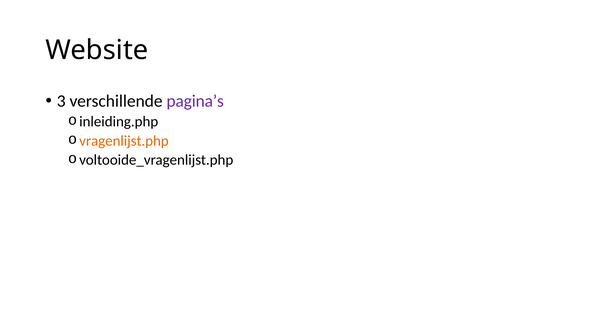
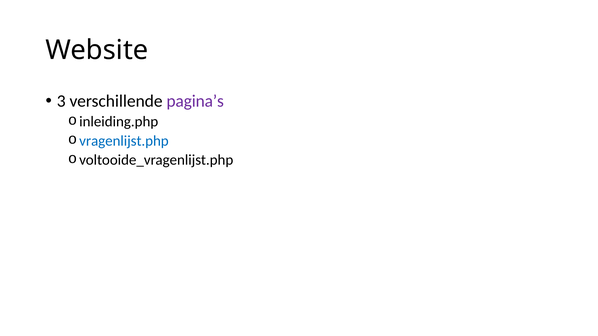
vragenlijst.php colour: orange -> blue (124, 141)
